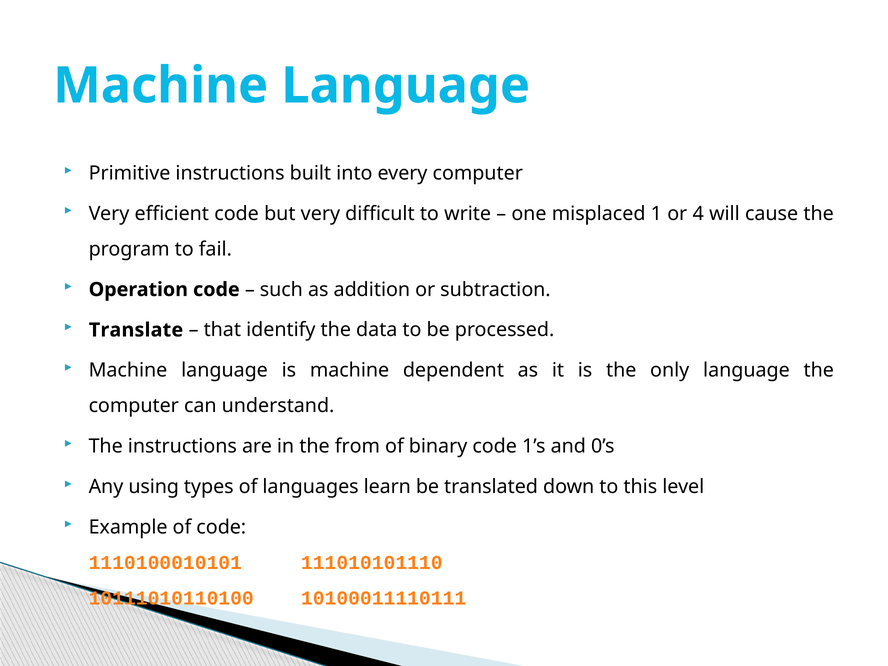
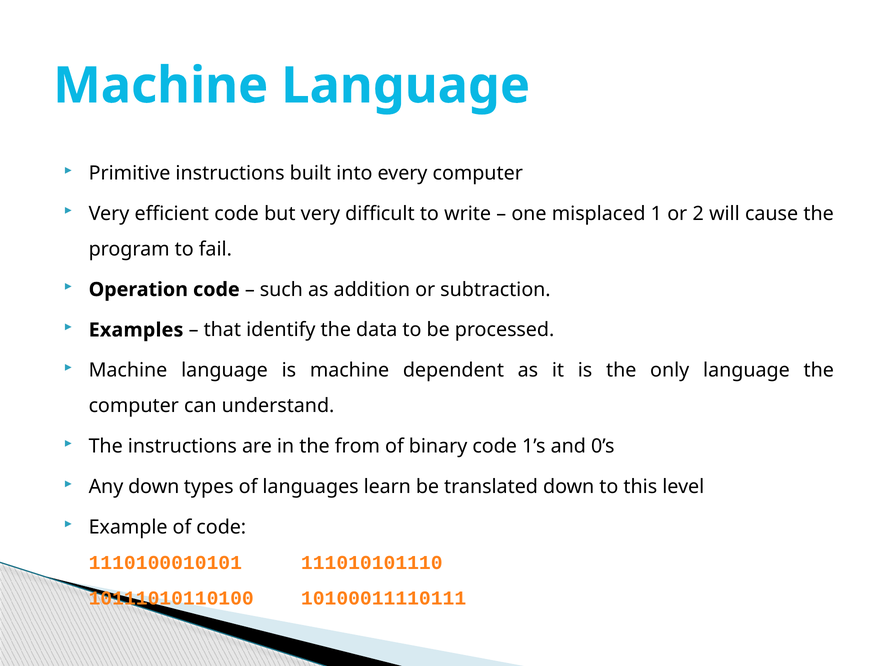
4: 4 -> 2 (698, 214)
Translate: Translate -> Examples (136, 330)
Any using: using -> down (154, 487)
